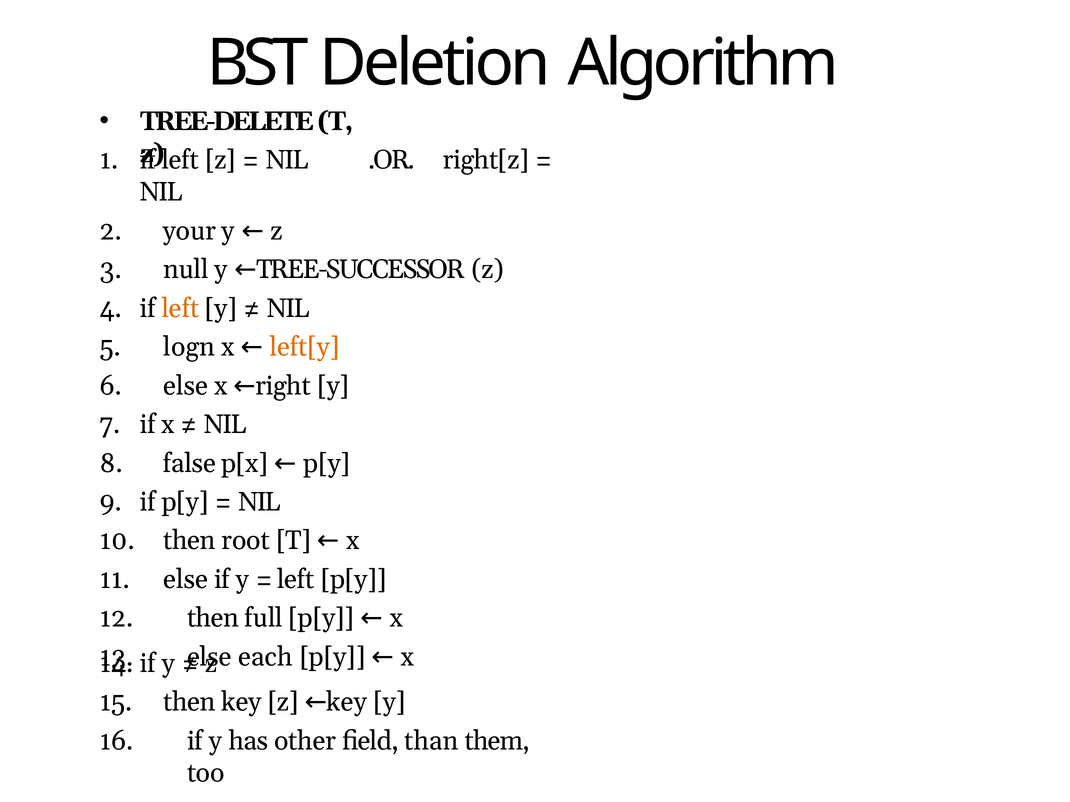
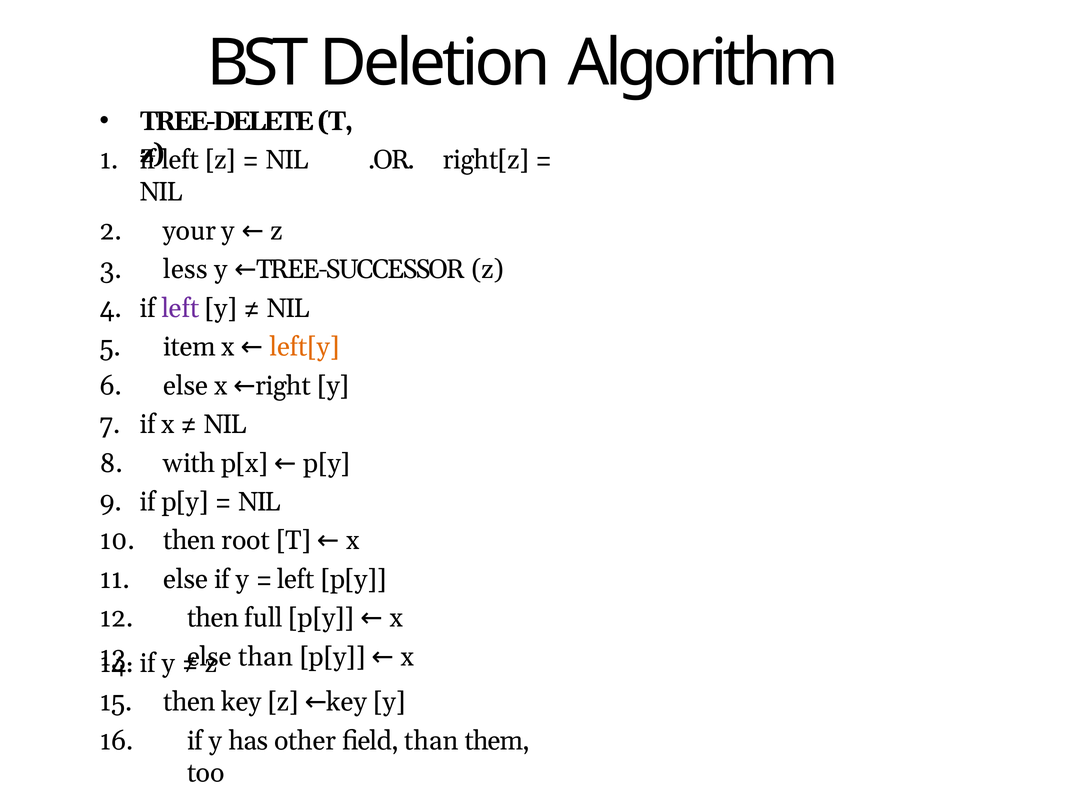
null: null -> less (186, 270)
left colour: orange -> purple (180, 309)
logn: logn -> item (190, 347)
false: false -> with (189, 464)
each: each -> than (265, 657)
